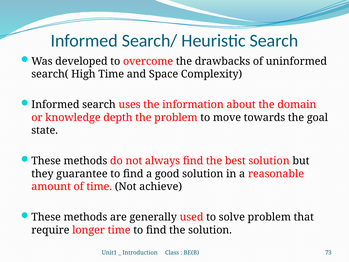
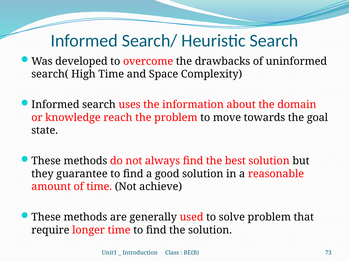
depth: depth -> reach (118, 117)
